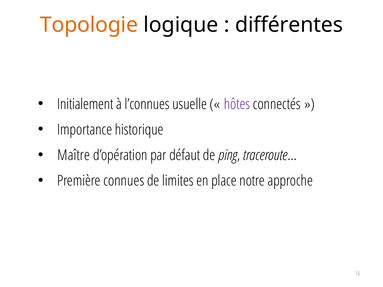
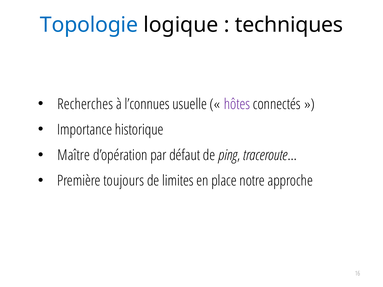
Topologie colour: orange -> blue (89, 25)
différentes: différentes -> techniques (289, 25)
Initialement: Initialement -> Recherches (85, 104)
connues: connues -> toujours (124, 181)
